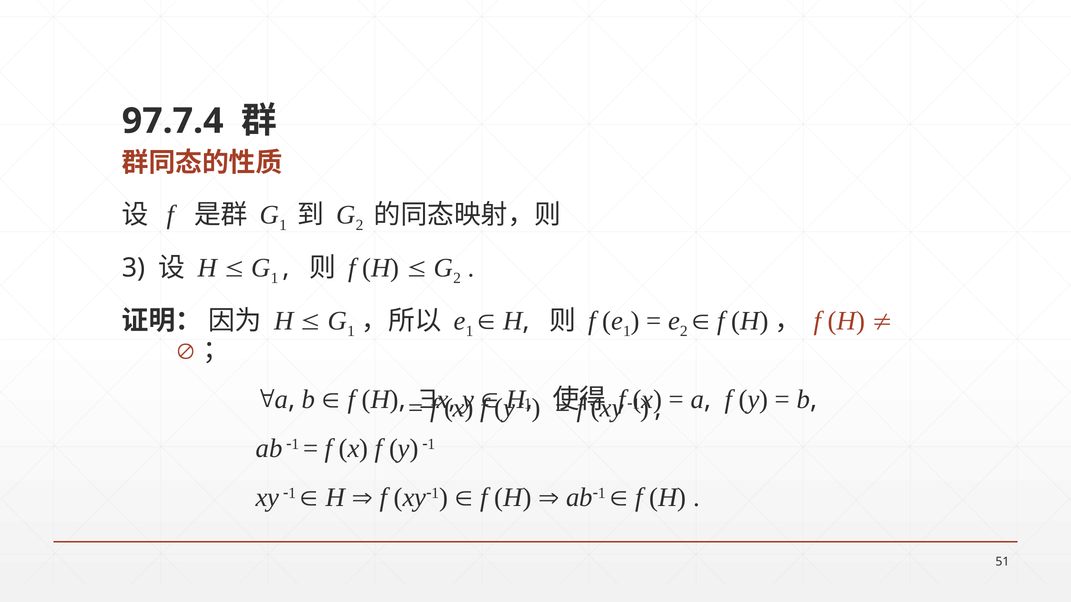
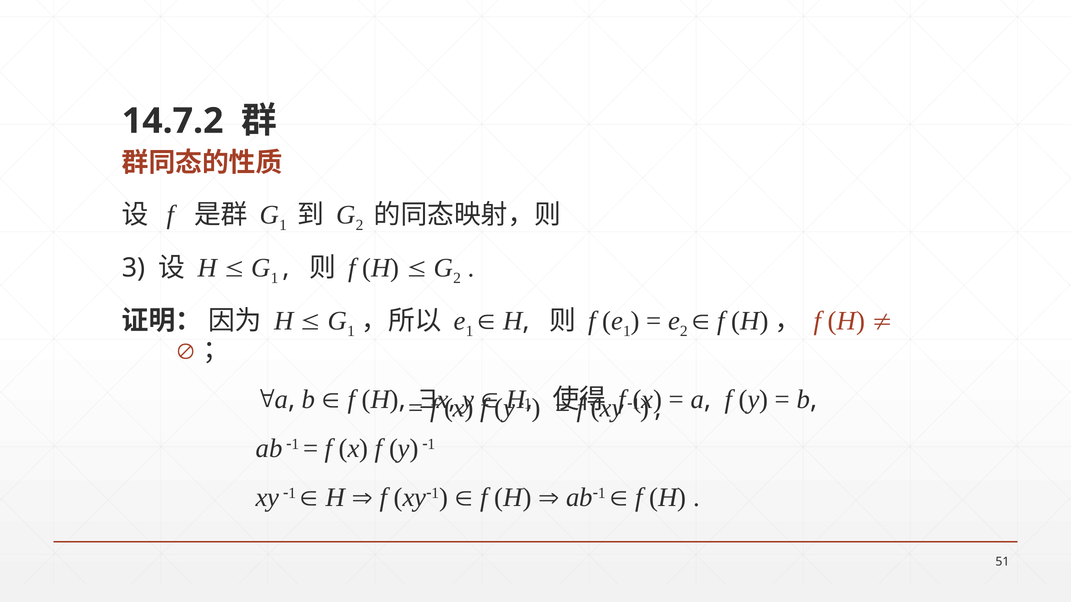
97.7.4: 97.7.4 -> 14.7.2 (173, 121)
